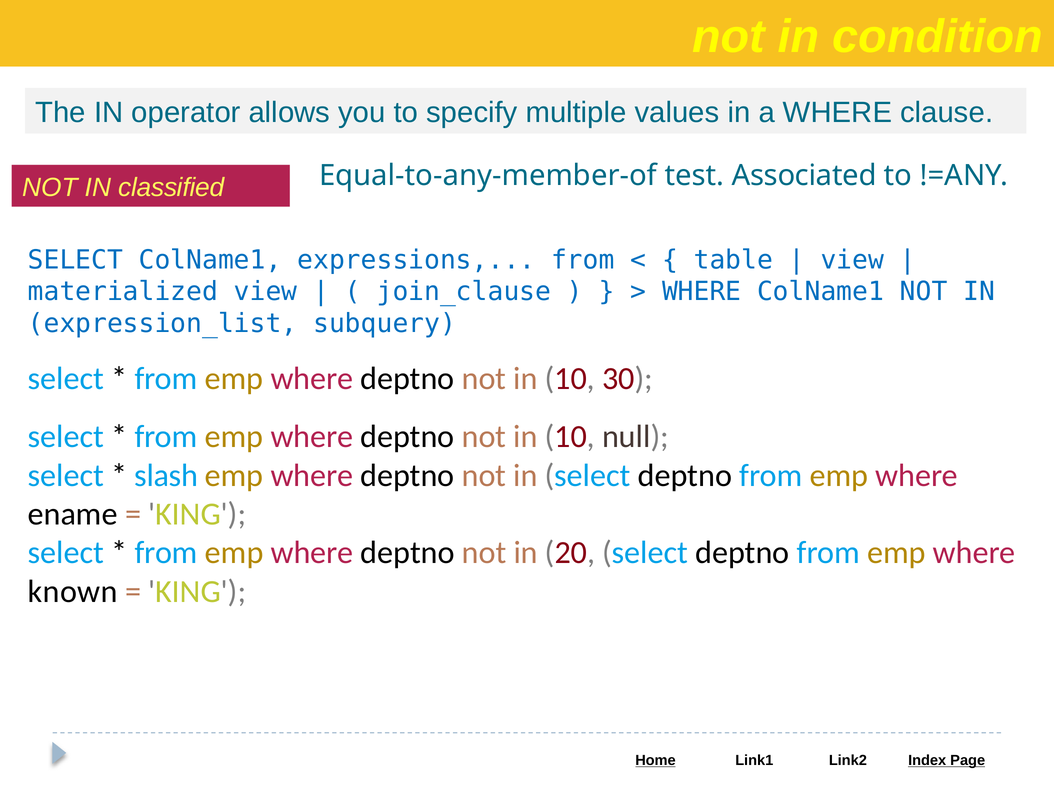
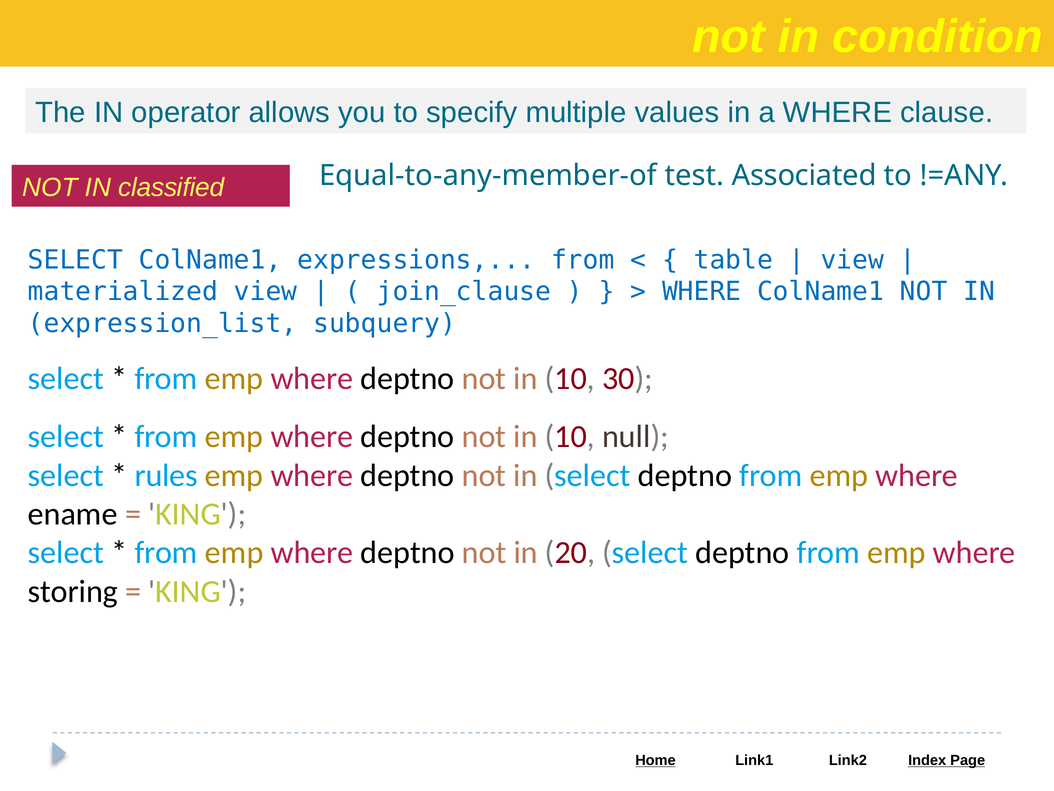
slash: slash -> rules (166, 475)
known: known -> storing (73, 591)
